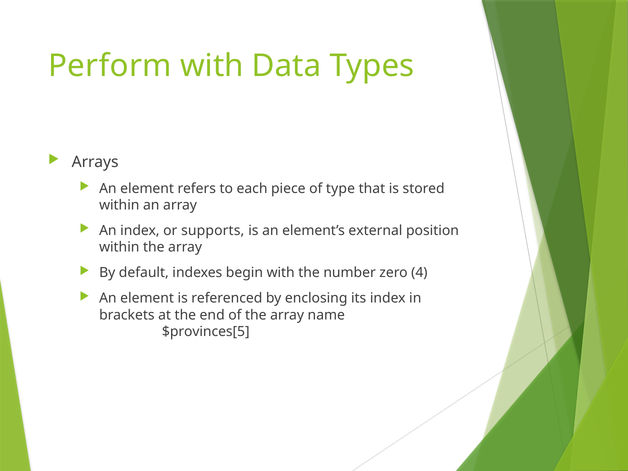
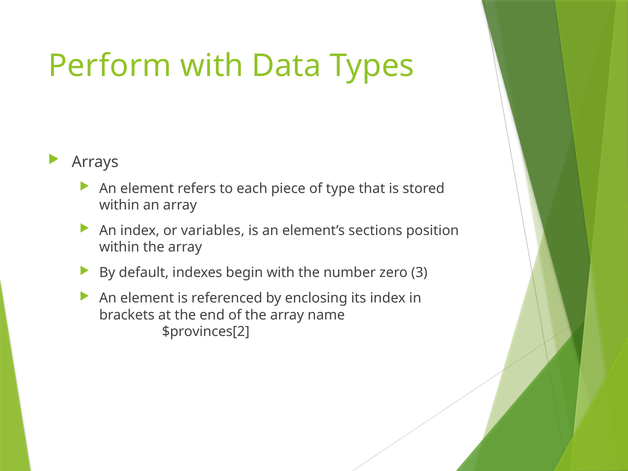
supports: supports -> variables (213, 231)
external: external -> sections (375, 231)
4: 4 -> 3 (419, 273)
$provinces[5: $provinces[5 -> $provinces[2 (206, 332)
